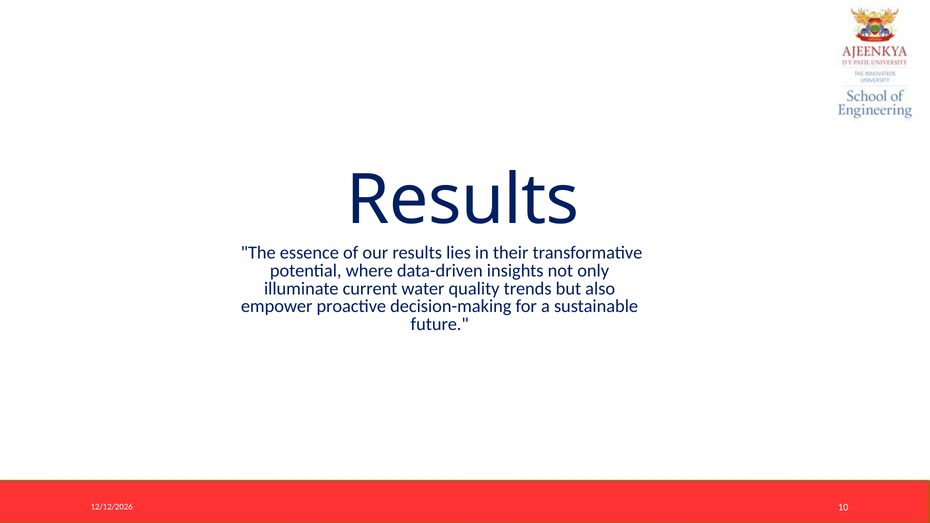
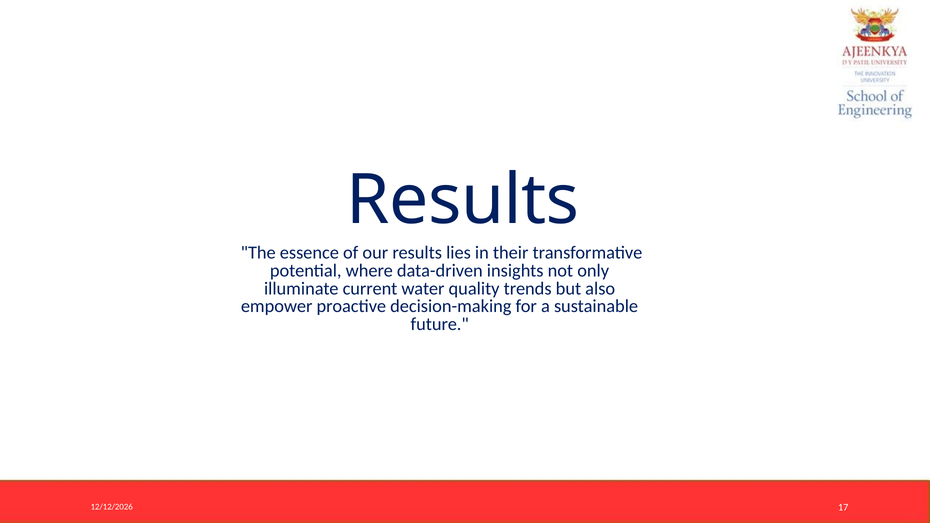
10: 10 -> 17 (843, 507)
